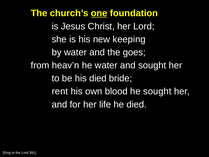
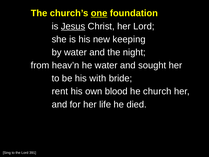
Jesus underline: none -> present (73, 26)
goes: goes -> night (134, 52)
his died: died -> with (98, 78)
he sought: sought -> church (157, 91)
